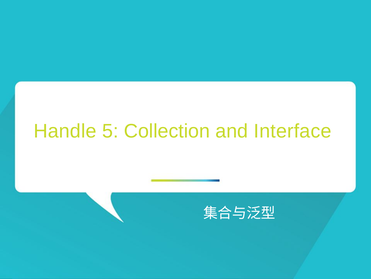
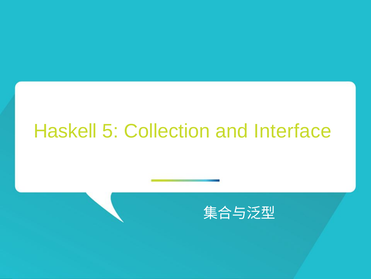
Handle: Handle -> Haskell (65, 131)
